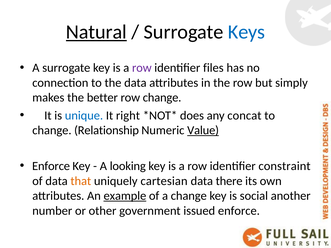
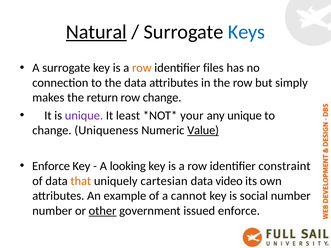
row colour: purple -> orange (142, 68)
better: better -> return (102, 98)
unique colour: blue -> purple (84, 116)
right: right -> least (128, 116)
does: does -> your (192, 116)
any concat: concat -> unique (245, 116)
Relationship: Relationship -> Uniqueness (106, 130)
there: there -> video (229, 181)
example underline: present -> none (125, 196)
a change: change -> cannot (189, 196)
social another: another -> number (291, 196)
other underline: none -> present (103, 211)
